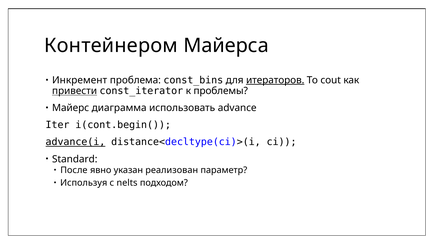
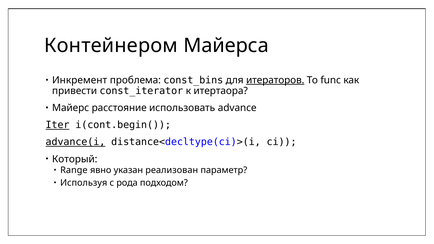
cout: cout -> func (331, 80)
привести underline: present -> none (75, 91)
проблемы: проблемы -> итертаора (221, 91)
диаграмма: диаграмма -> расстояние (119, 108)
Iter underline: none -> present (58, 125)
Standard: Standard -> Который (75, 159)
После: После -> Range (74, 170)
nelts: nelts -> рода (127, 183)
